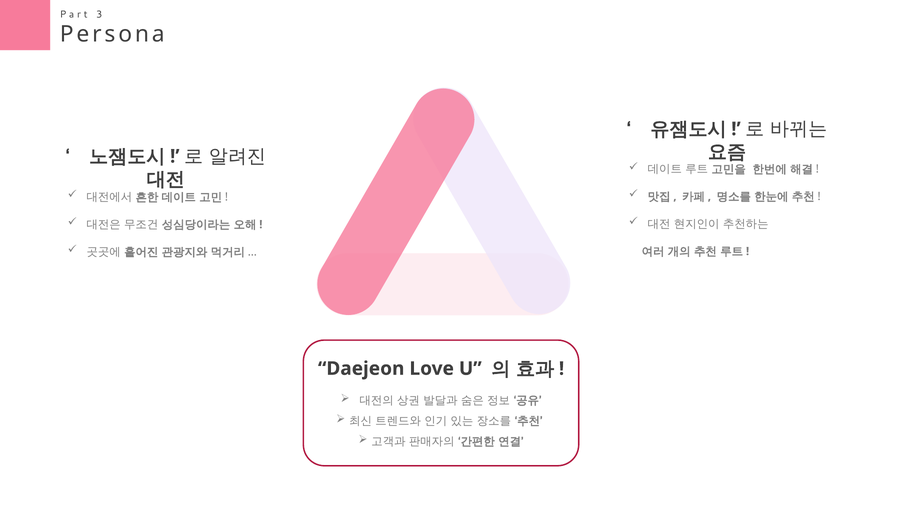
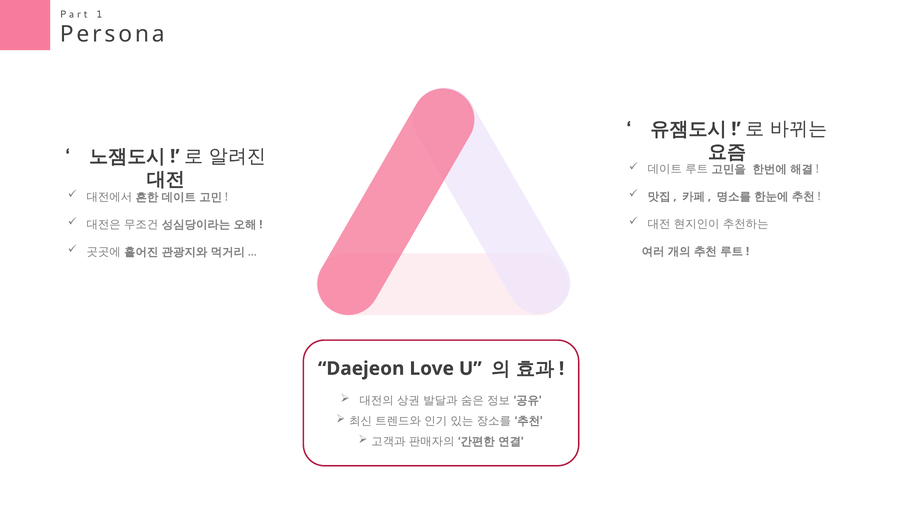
3: 3 -> 1 (99, 14)
